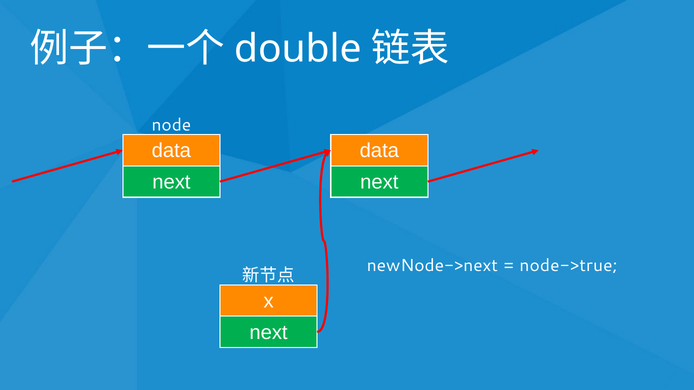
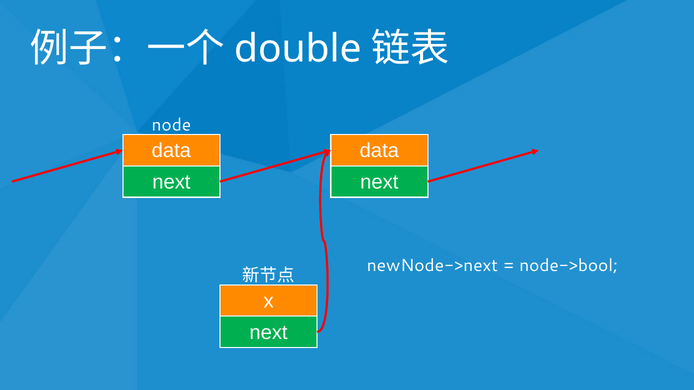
node->true: node->true -> node->bool (569, 266)
